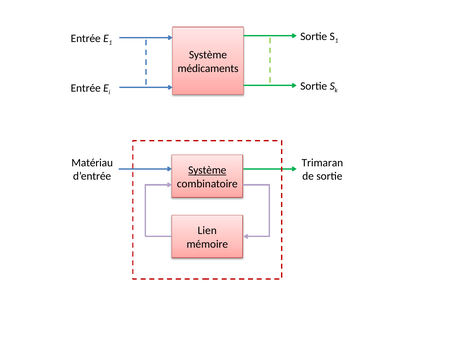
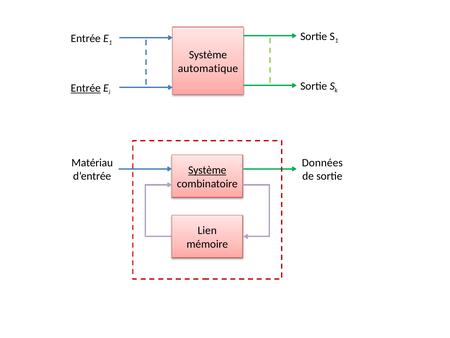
médicaments: médicaments -> automatique (208, 68)
Entrée underline: none -> present (86, 88)
Trimaran: Trimaran -> Données (322, 162)
